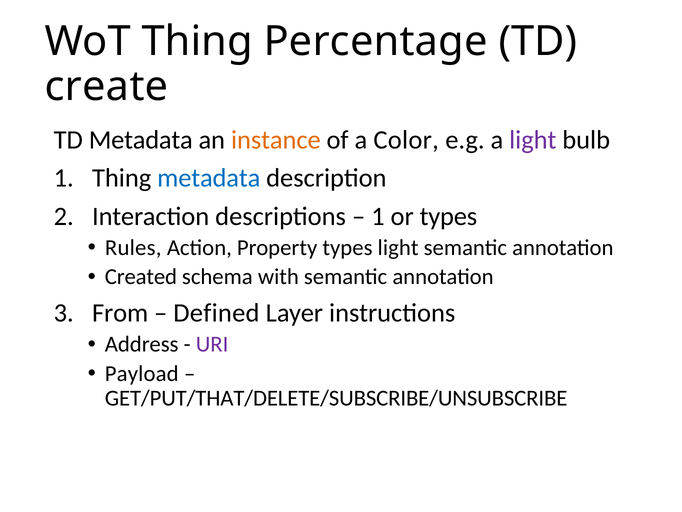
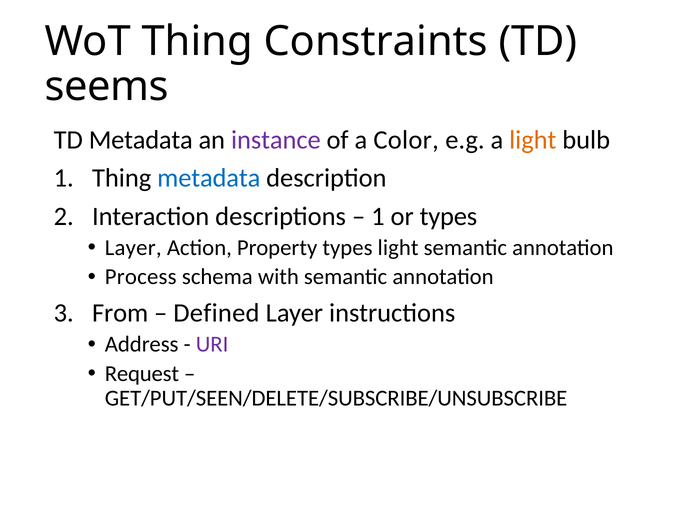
Percentage: Percentage -> Constraints (376, 41)
create: create -> seems (107, 86)
instance colour: orange -> purple (276, 140)
light colour: purple -> orange (533, 140)
Rules: Rules -> Layer (133, 247)
Created: Created -> Process (141, 277)
Payload: Payload -> Request (142, 373)
GET/PUT/THAT/DELETE/SUBSCRIBE/UNSUBSCRIBE: GET/PUT/THAT/DELETE/SUBSCRIBE/UNSUBSCRIBE -> GET/PUT/SEEN/DELETE/SUBSCRIBE/UNSUBSCRIBE (336, 398)
